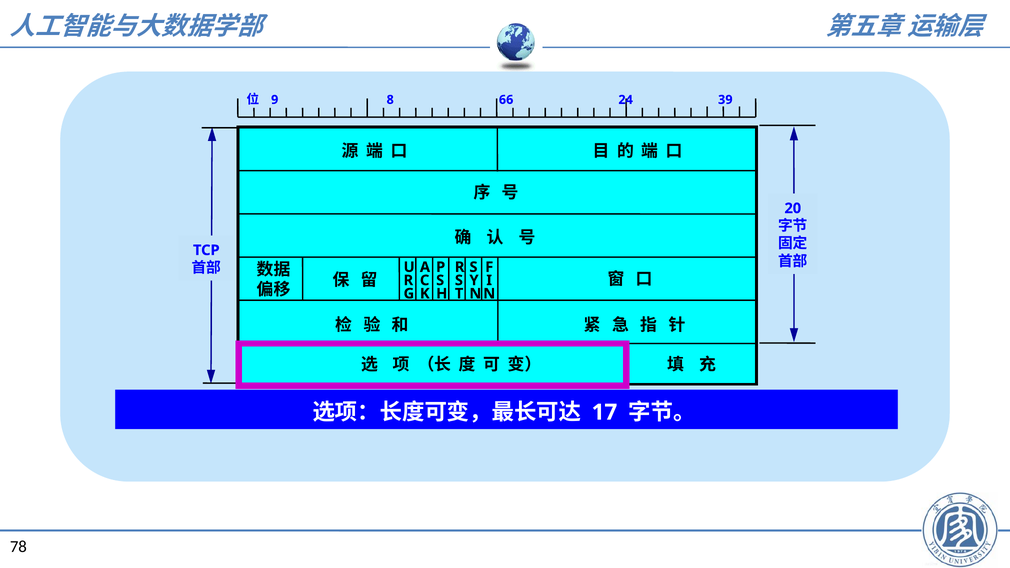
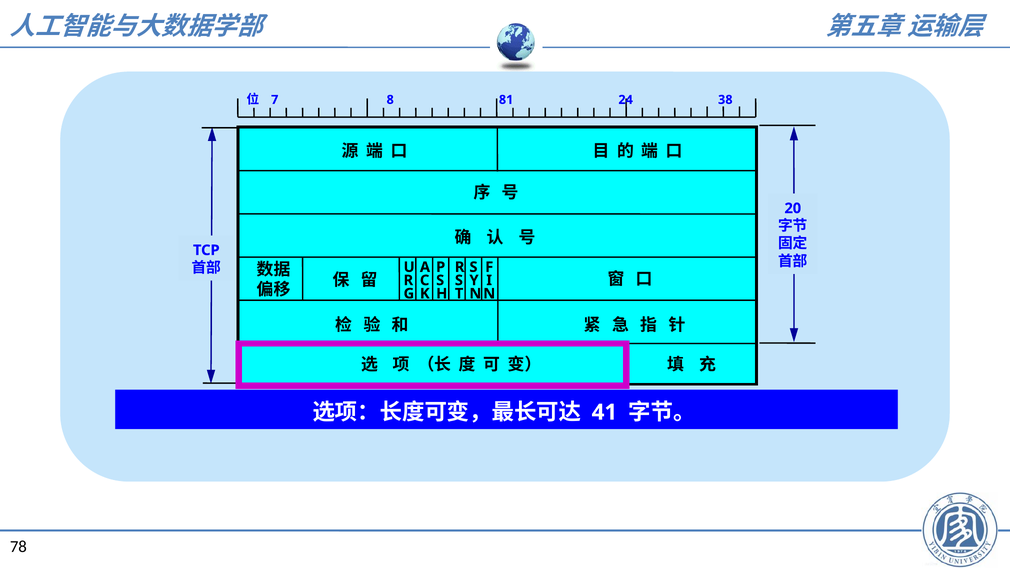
9: 9 -> 7 (275, 100)
66: 66 -> 81 (506, 100)
39: 39 -> 38 (725, 100)
17: 17 -> 41 (604, 412)
